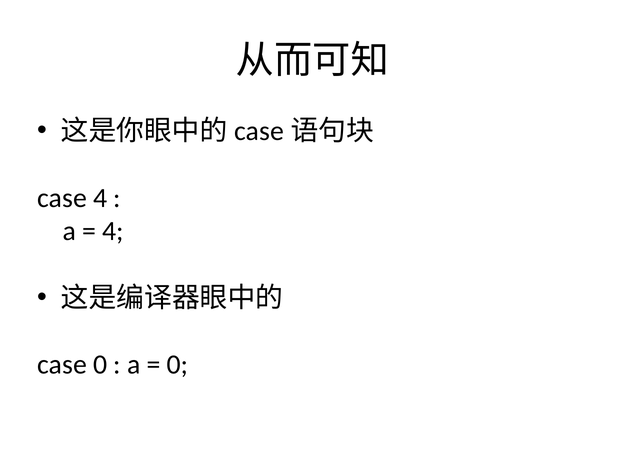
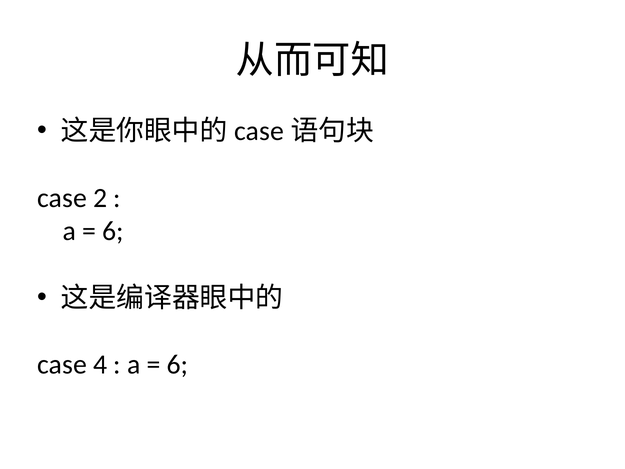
case 4: 4 -> 2 (100, 198)
4: 4 -> 6 (113, 231)
case 0: 0 -> 4 (100, 364)
0: 0 -> 6 (178, 364)
